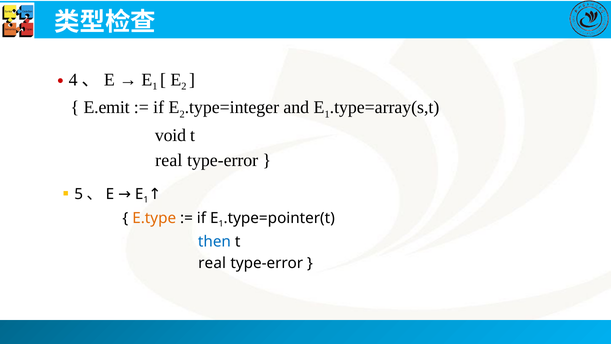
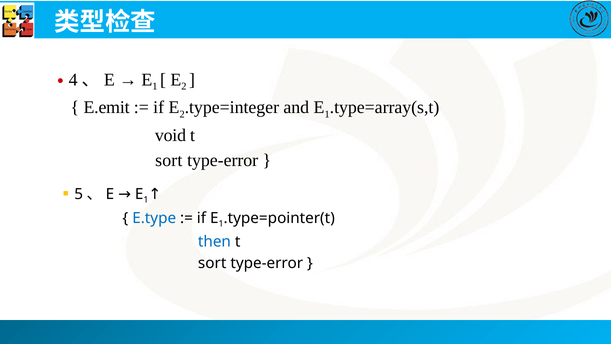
real: real -> sort (169, 160)
E.type colour: orange -> blue (154, 218)
real: real -> sort (212, 263)
